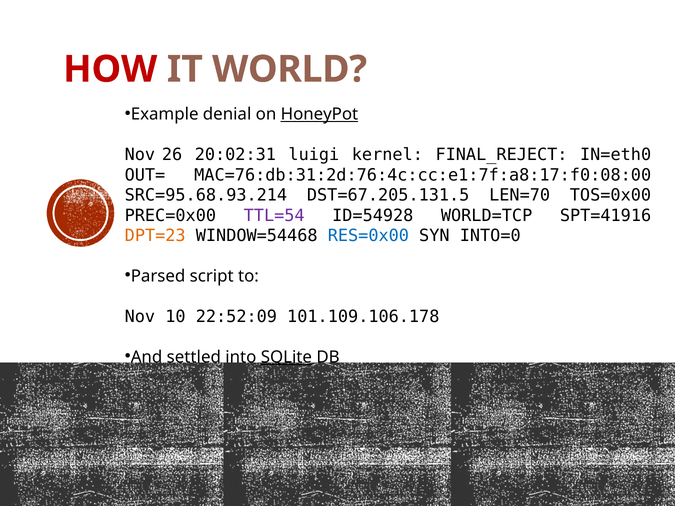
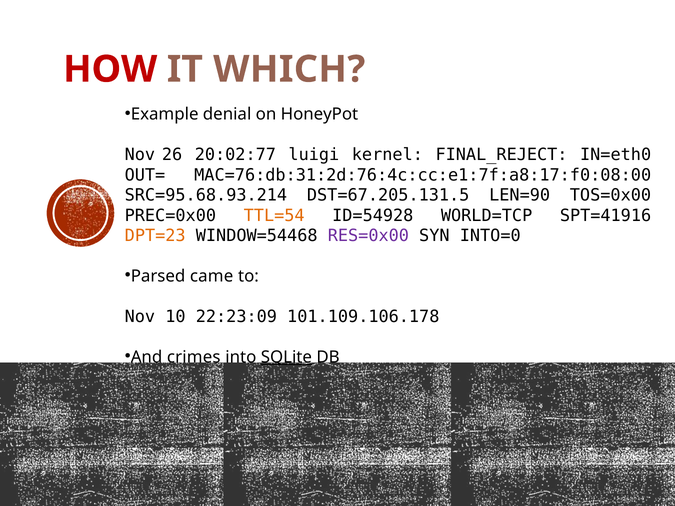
WORLD: WORLD -> WHICH (289, 69)
HoneyPot underline: present -> none (319, 114)
20:02:31: 20:02:31 -> 20:02:77 (235, 155)
LEN=70: LEN=70 -> LEN=90 (520, 195)
TTL=54 colour: purple -> orange (274, 216)
RES=0x00 colour: blue -> purple (368, 236)
script: script -> came (212, 276)
22:52:09: 22:52:09 -> 22:23:09 (236, 317)
settled: settled -> crimes (194, 357)
